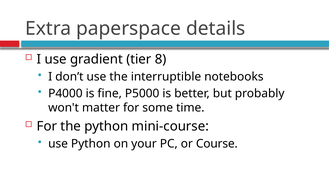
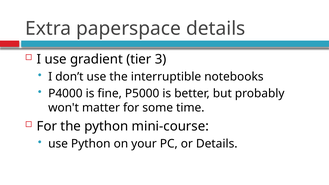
8: 8 -> 3 (161, 59)
or Course: Course -> Details (217, 144)
